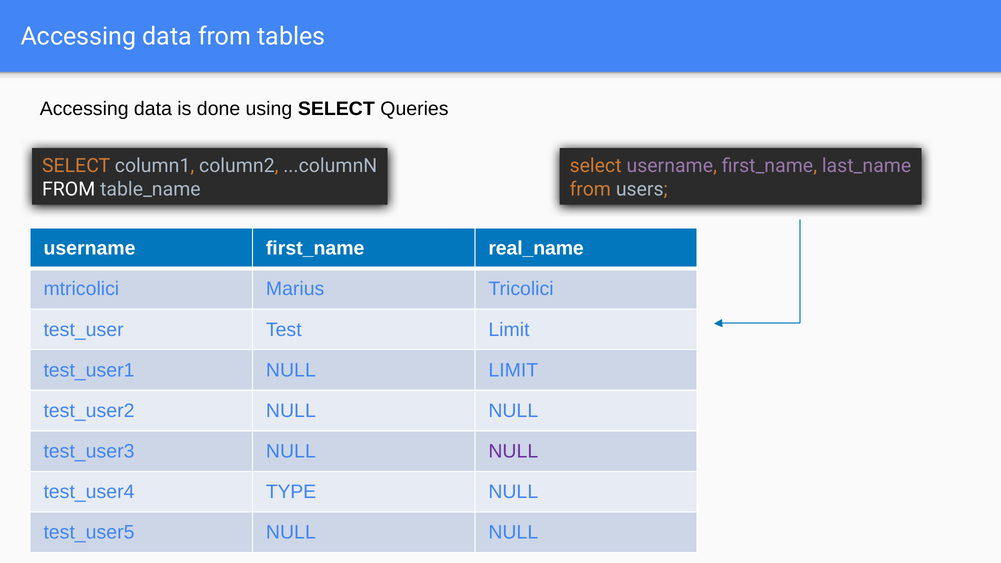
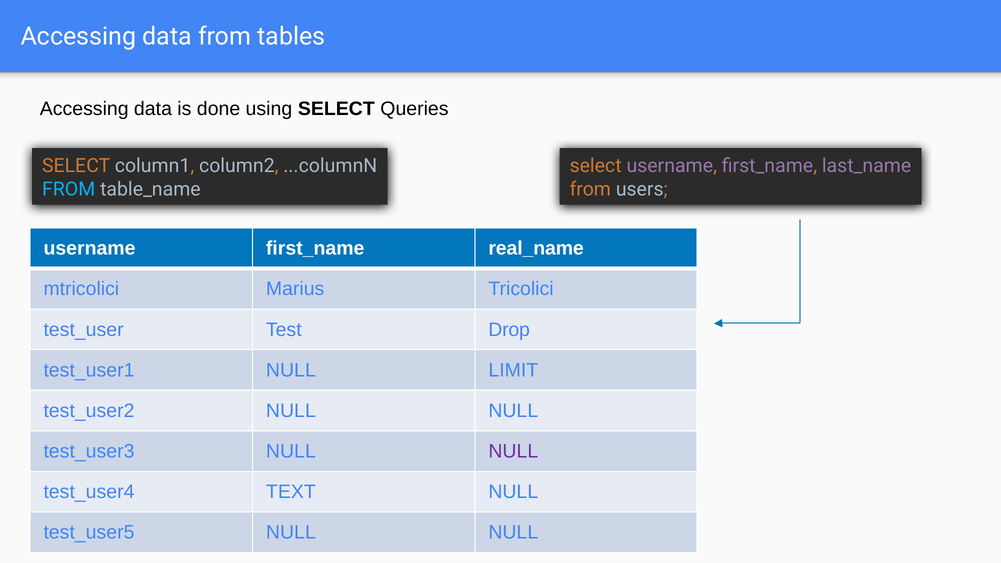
FROM colour: white -> light blue (69, 189)
Test Limit: Limit -> Drop (509, 330)
TYPE: TYPE -> TEXT (291, 492)
